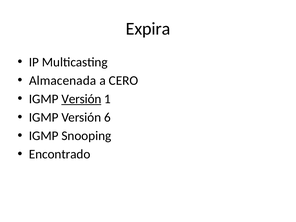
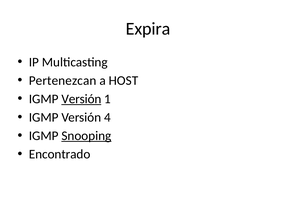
Almacenada: Almacenada -> Pertenezcan (63, 81)
CERO: CERO -> HOST (124, 81)
6: 6 -> 4 (108, 117)
Snooping underline: none -> present (86, 136)
